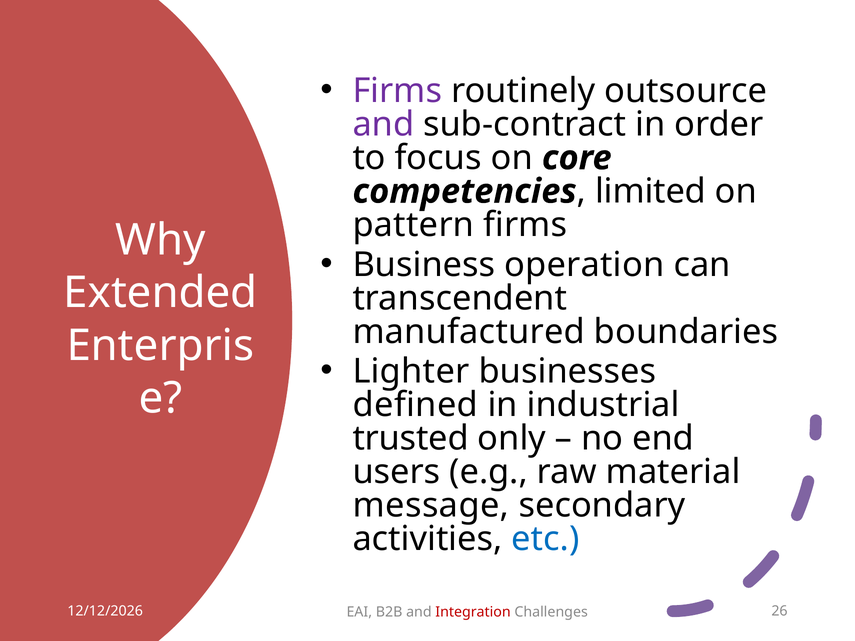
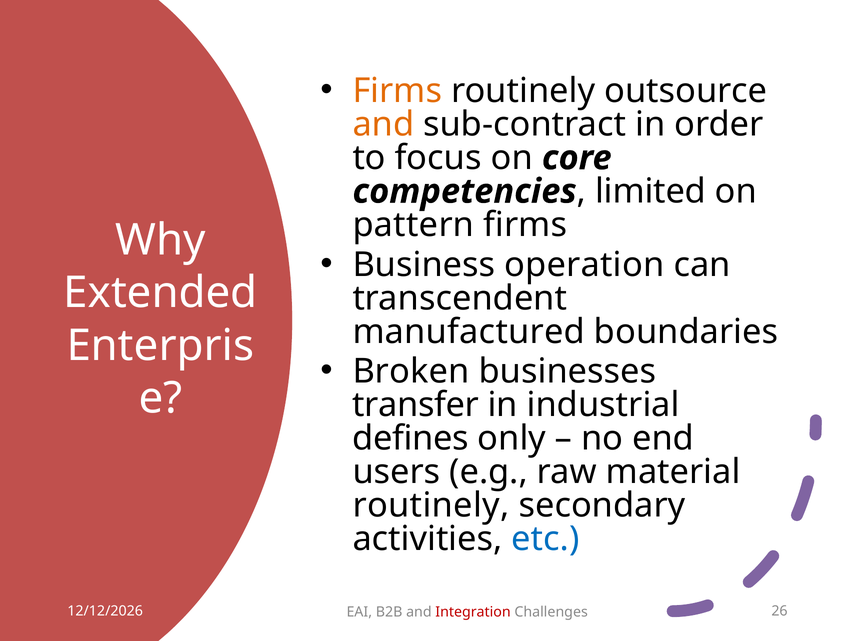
Firms colour: purple -> orange (397, 91)
and colour: purple -> orange (383, 124)
Lighter: Lighter -> Broken (411, 372)
defined: defined -> transfer (416, 405)
trusted: trusted -> defines (411, 439)
message: message -> routinely (431, 506)
